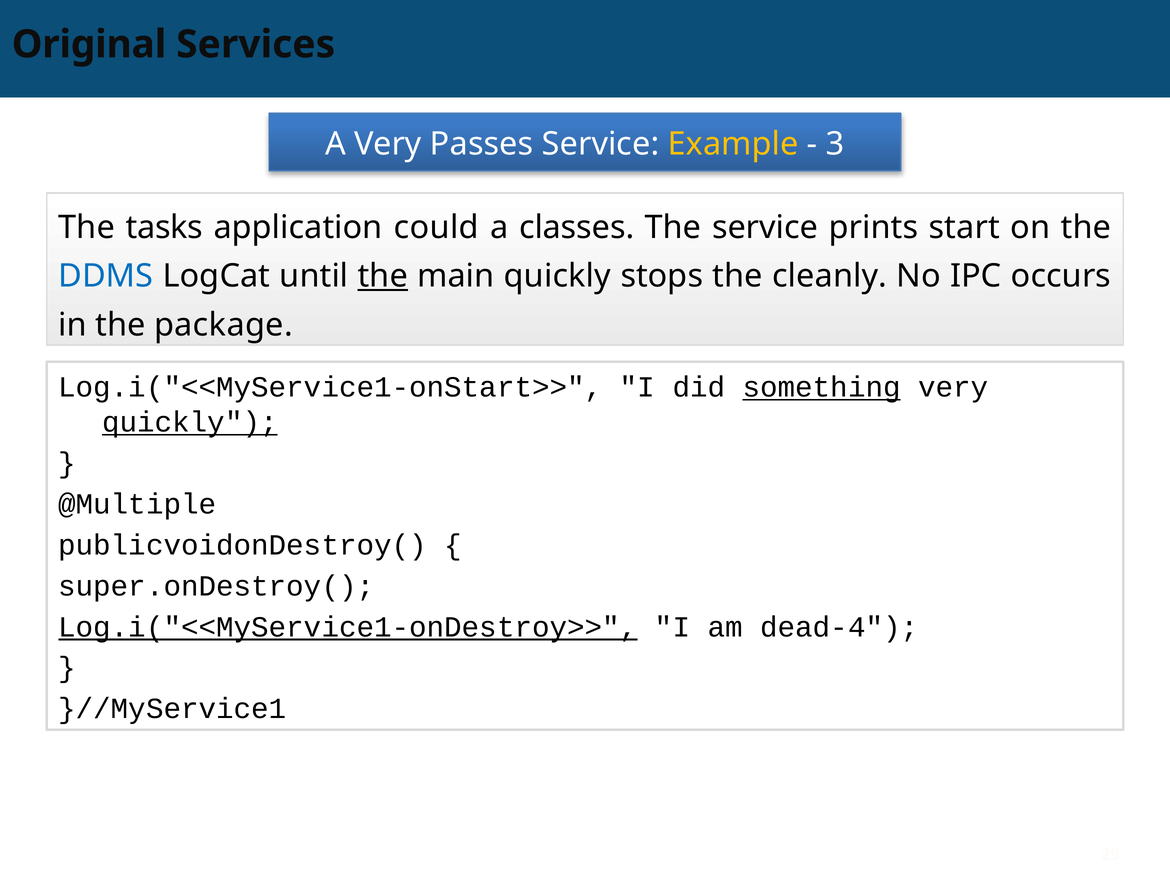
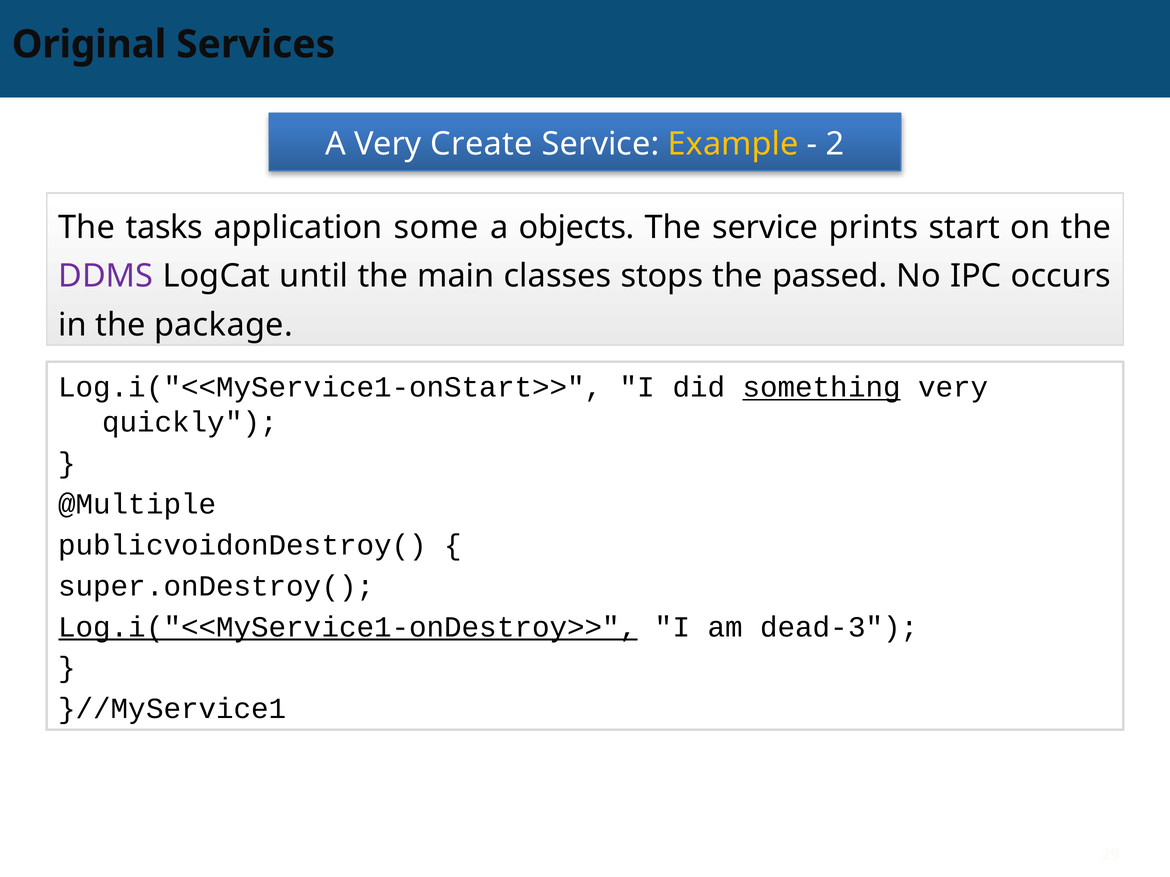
Passes: Passes -> Create (482, 144)
3: 3 -> 2 (835, 144)
could: could -> some (436, 228)
classes: classes -> objects (577, 228)
DDMS colour: blue -> purple (106, 276)
the underline: present -> none (383, 276)
main quickly: quickly -> classes (557, 276)
cleanly: cleanly -> passed (830, 276)
quickly underline: present -> none (190, 422)
dead-4: dead-4 -> dead-3 (839, 627)
